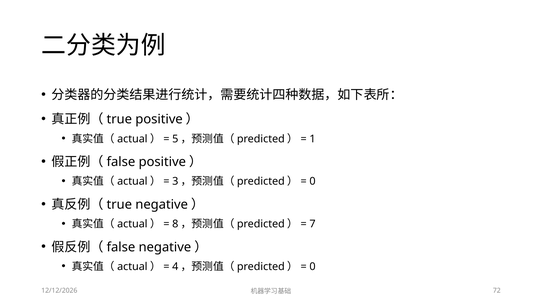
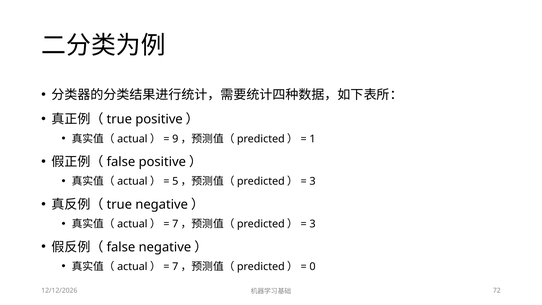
5: 5 -> 9 (175, 139)
3: 3 -> 5 (175, 181)
0: 0 -> 3 (313, 181)
8: 8 -> 7 (175, 224)
7: 7 -> 3 (313, 224)
4: 4 -> 7 (175, 266)
